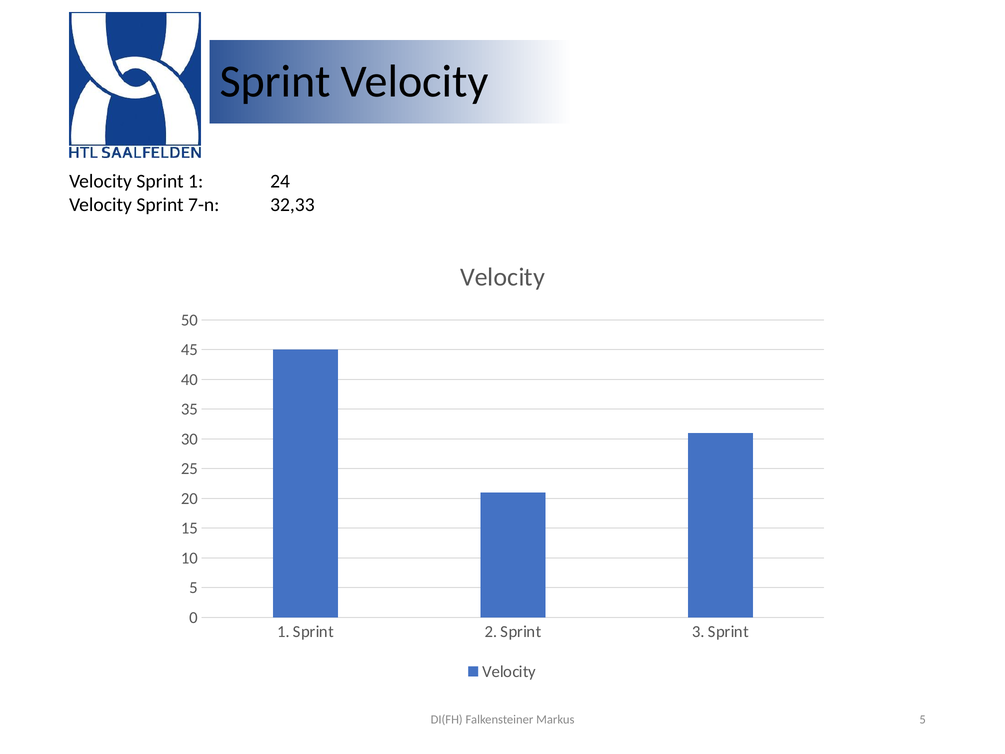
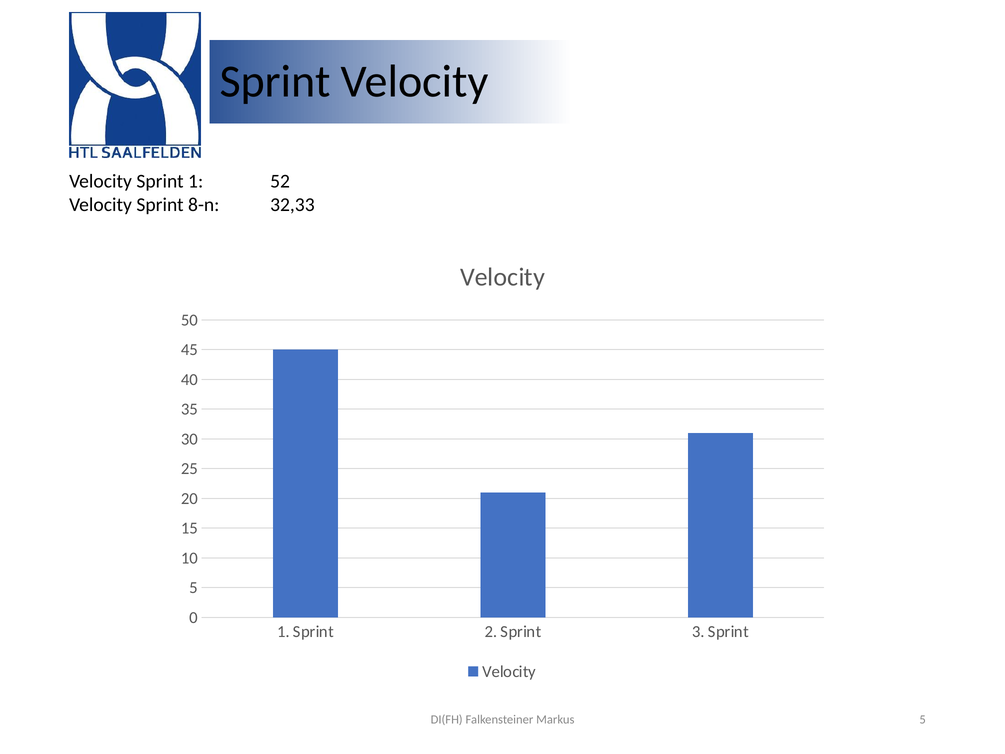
24: 24 -> 52 (280, 181)
7-n: 7-n -> 8-n (204, 205)
